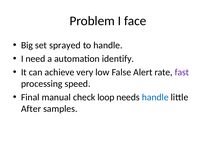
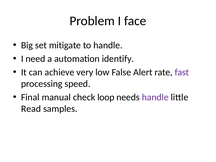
sprayed: sprayed -> mitigate (65, 45)
handle colour: blue -> purple (155, 97)
After: After -> Read (31, 109)
